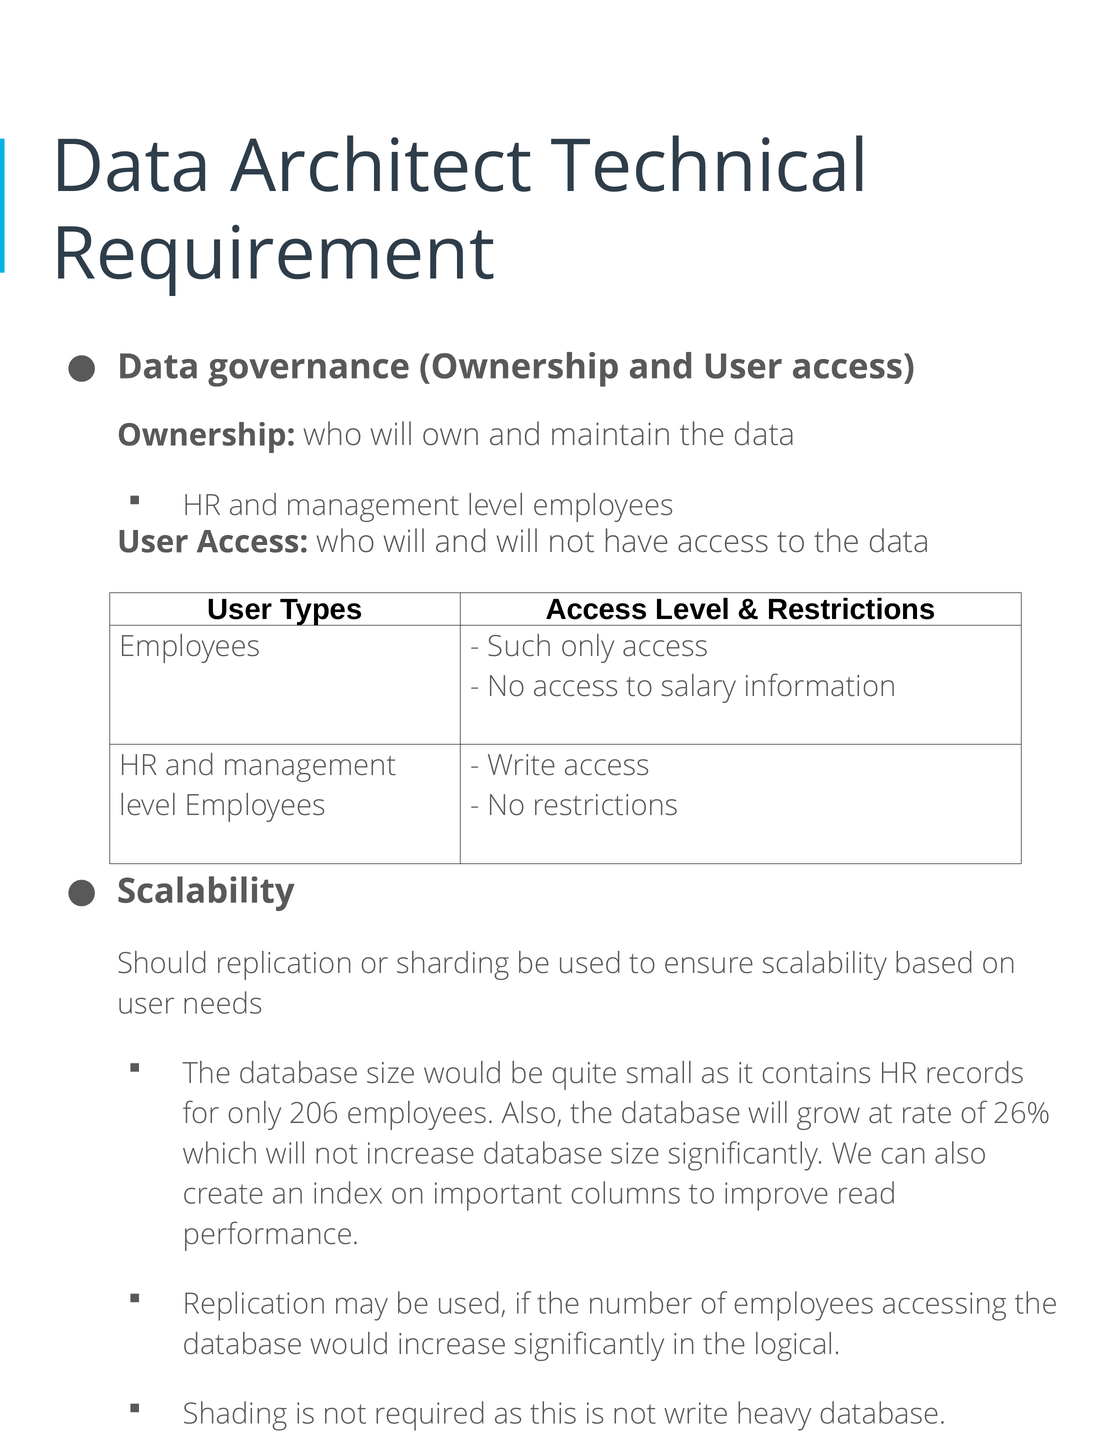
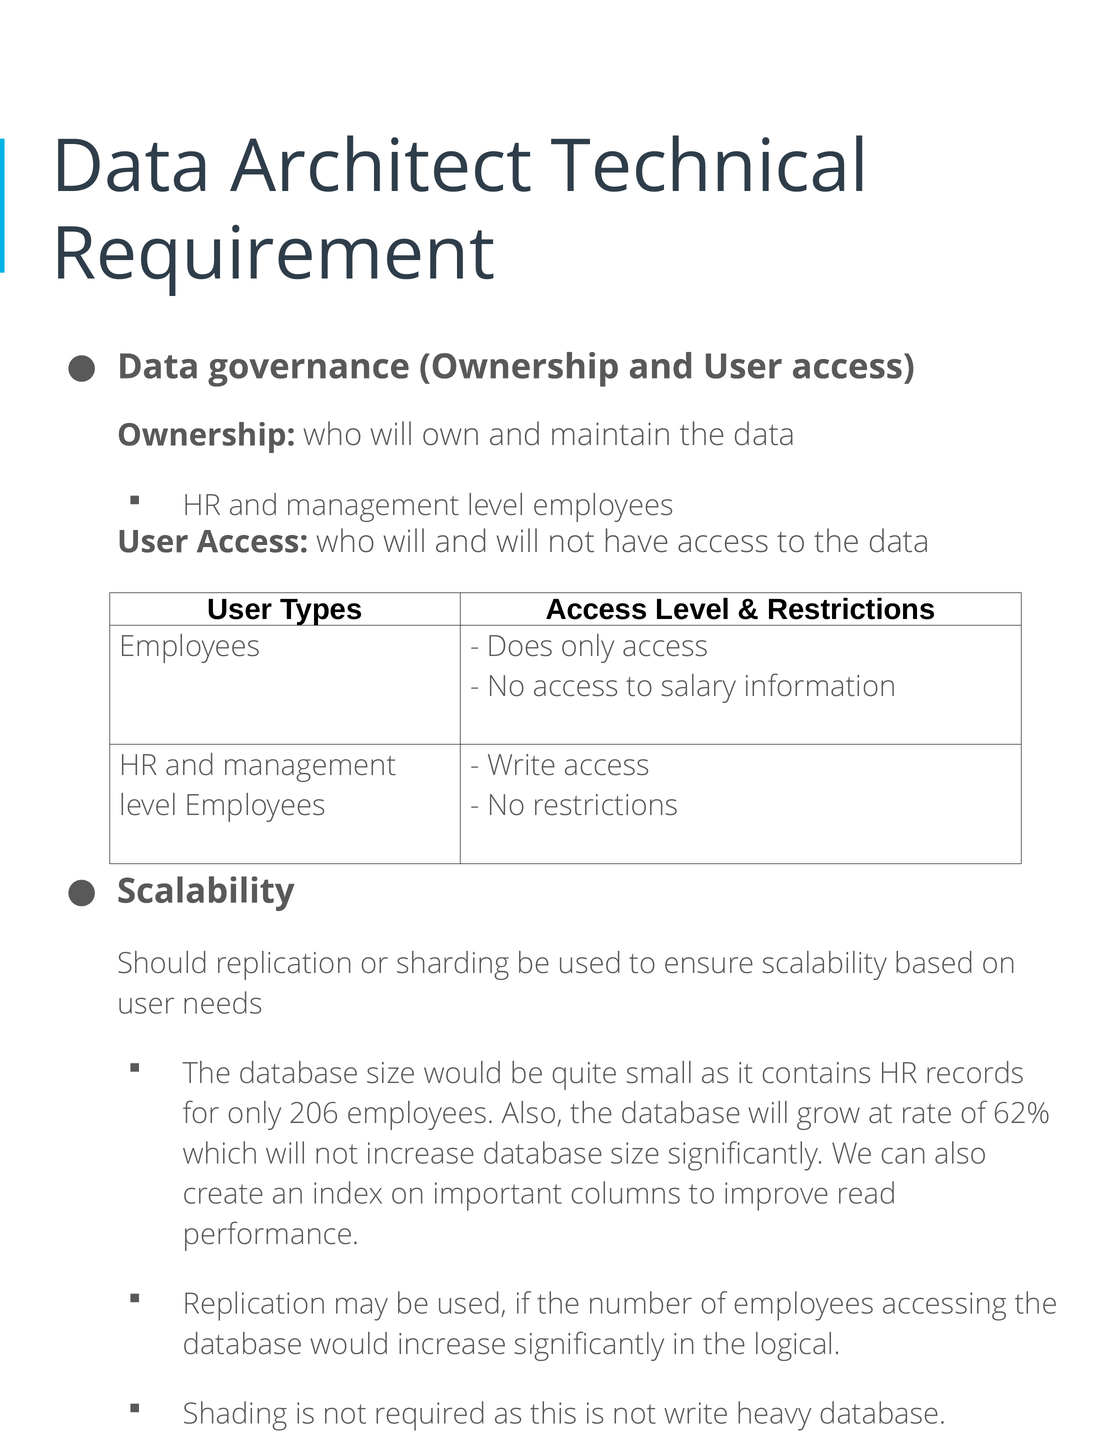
Such: Such -> Does (520, 647)
26%: 26% -> 62% (1022, 1114)
